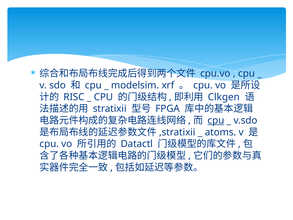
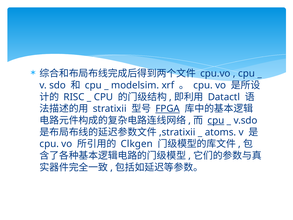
Clkgen: Clkgen -> Datactl (224, 97)
FPGA underline: none -> present (168, 109)
Datactl: Datactl -> Clkgen (137, 144)
